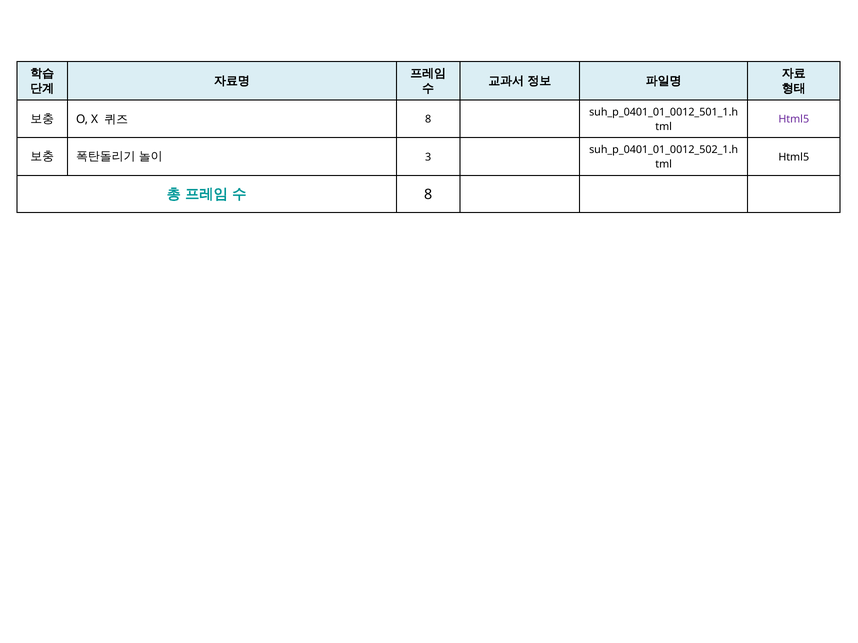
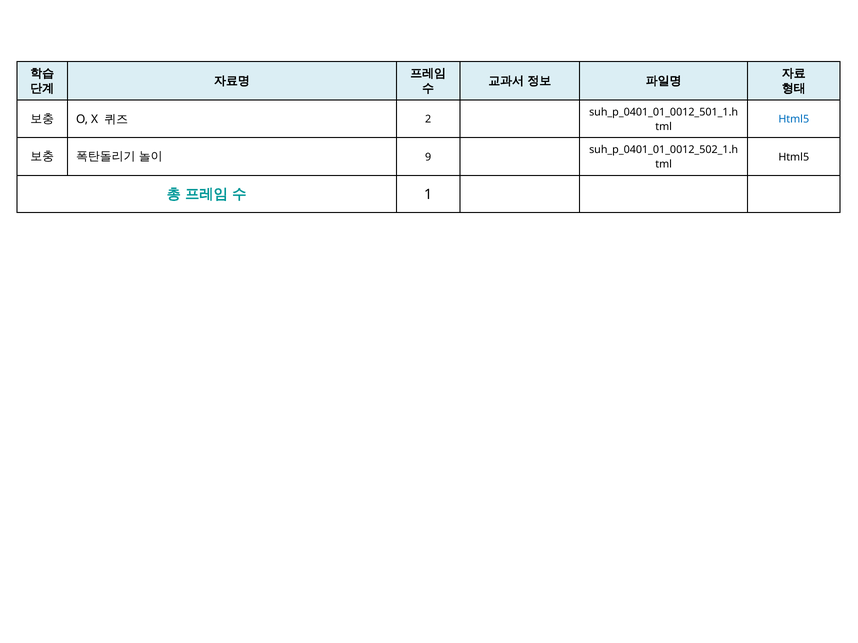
8: 8 -> 2 (428, 119)
Html5 colour: purple -> blue (794, 119)
3: 3 -> 9 (428, 157)
8: 8 -> 1 (428, 195)
